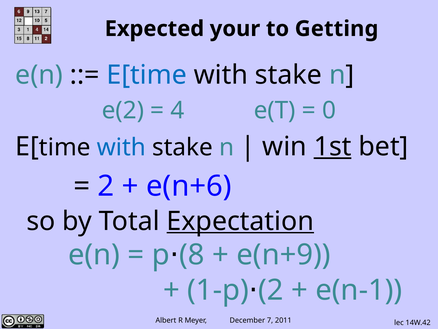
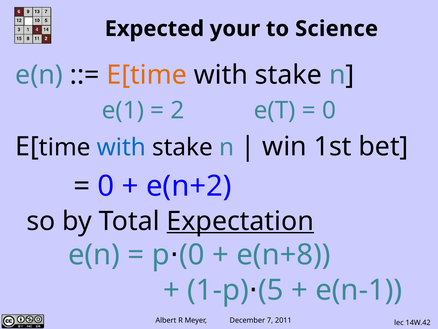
Getting: Getting -> Science (337, 29)
E[time colour: blue -> orange (147, 75)
e(2: e(2 -> e(1 (123, 110)
4: 4 -> 2 (177, 110)
1st underline: present -> none (333, 146)
2: 2 -> 0 (106, 186)
e(n+6: e(n+6 -> e(n+2 (189, 186)
8: 8 -> 0 (192, 255)
e(n+9: e(n+9 -> e(n+8 (284, 255)
2: 2 -> 5 (271, 290)
